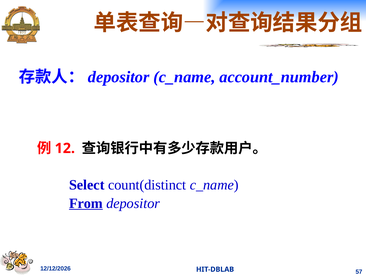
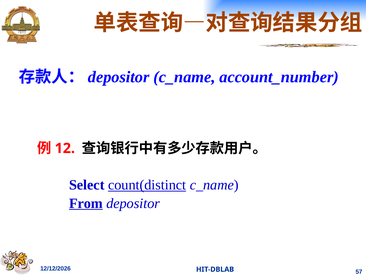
count(distinct underline: none -> present (147, 185)
